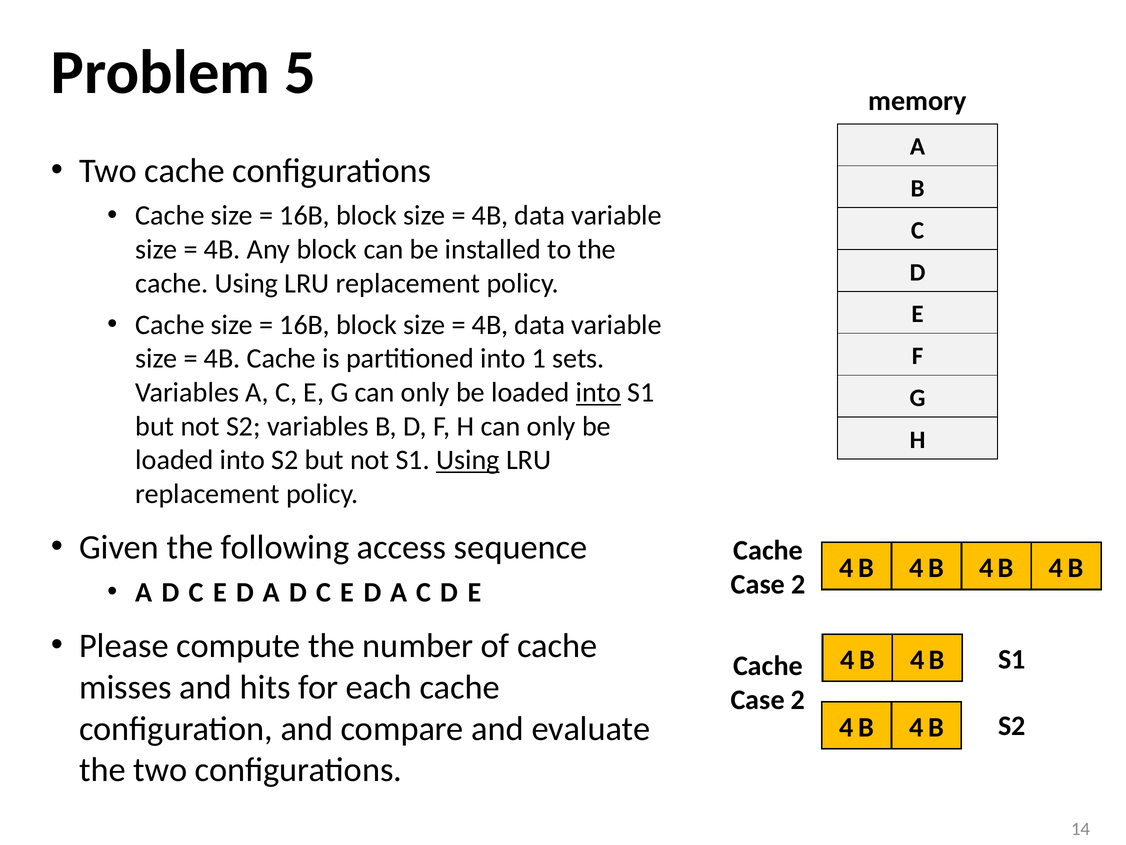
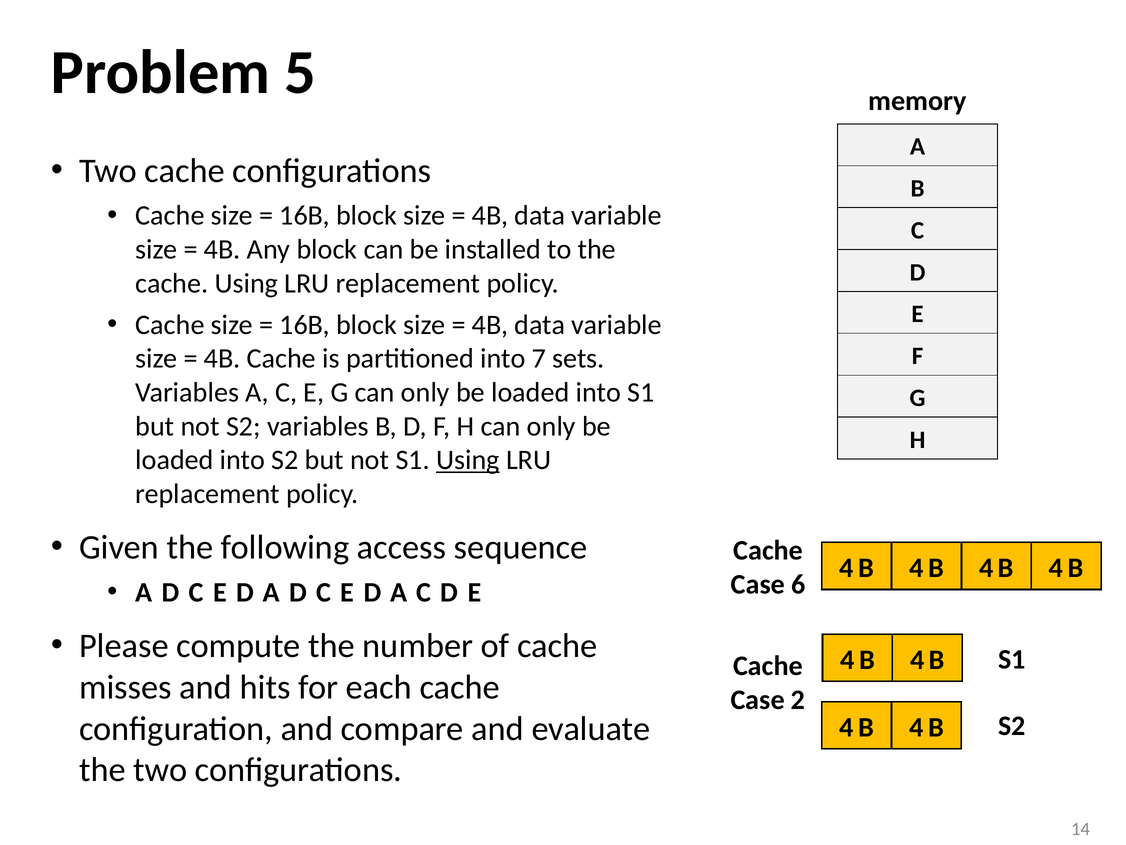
1: 1 -> 7 (539, 358)
into underline: present -> none (598, 392)
2: 2 -> 6 (798, 584)
